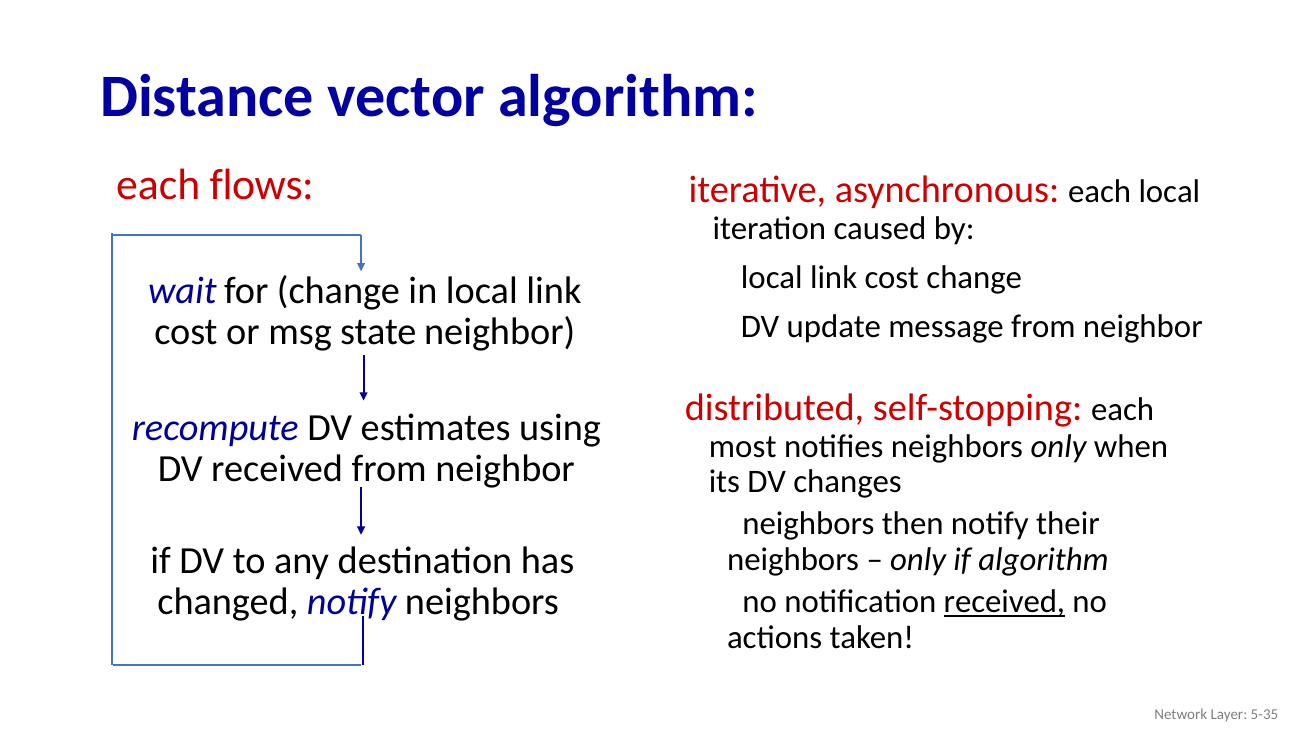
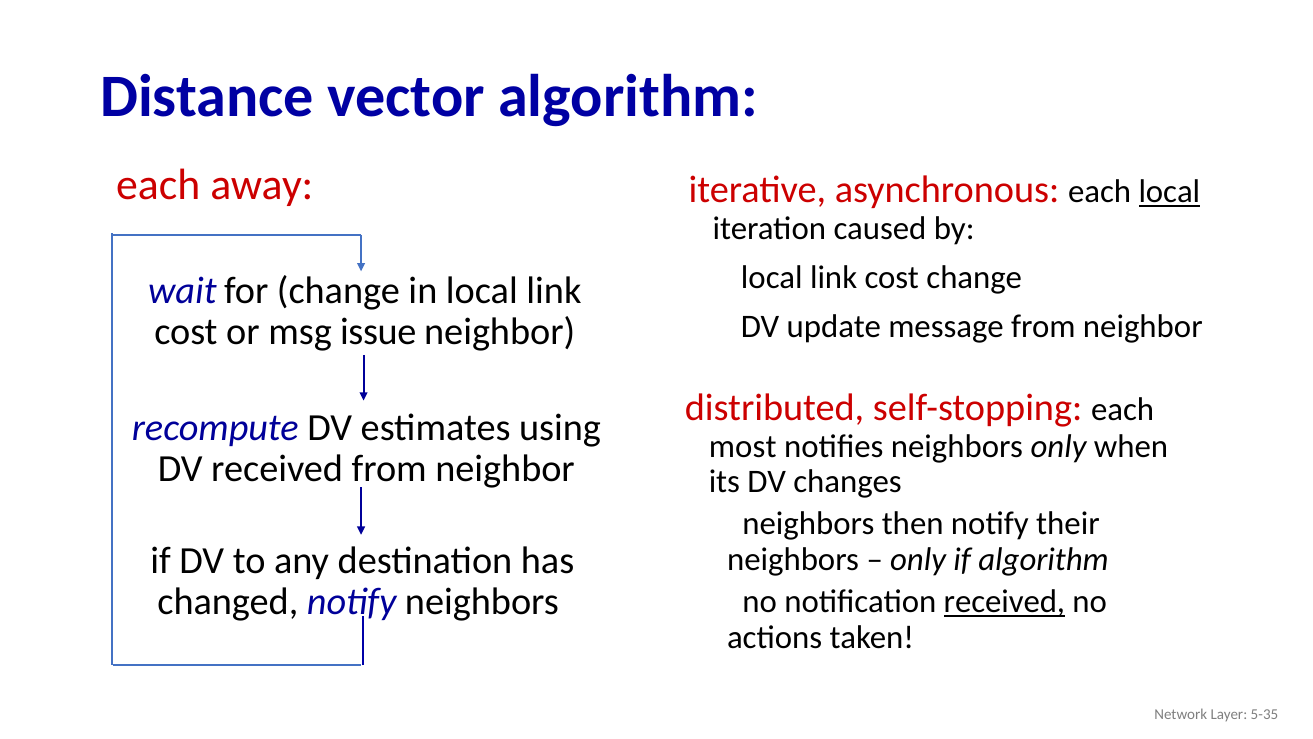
flows: flows -> away (262, 185)
local underline: none -> present (1169, 192)
state: state -> issue (378, 332)
